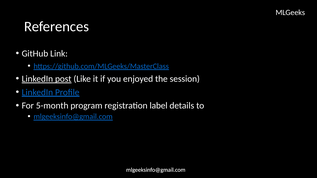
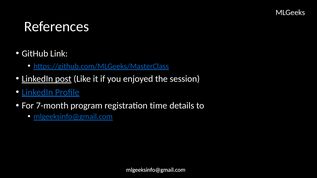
5-month: 5-month -> 7-month (52, 106)
label: label -> time (158, 106)
